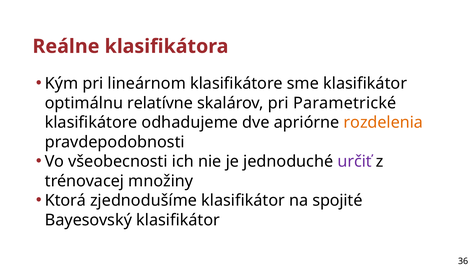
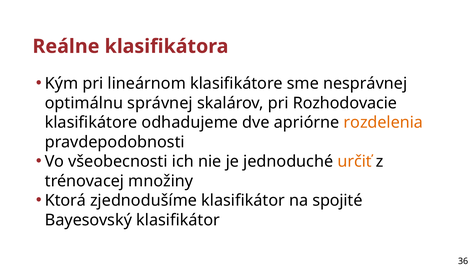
sme klasifikátor: klasifikátor -> nesprávnej (365, 83)
relatívne: relatívne -> správnej (160, 103)
Parametrické: Parametrické -> Rozhodovacie (345, 103)
určiť colour: purple -> orange (355, 161)
